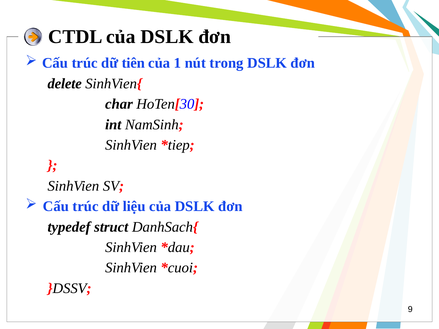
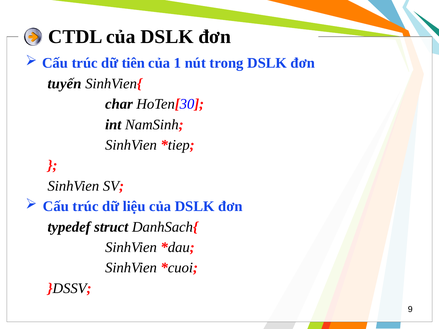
delete: delete -> tuyến (64, 84)
